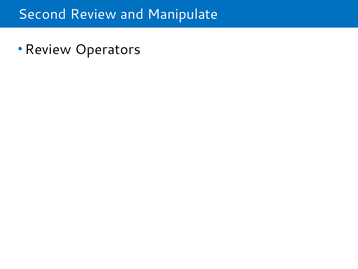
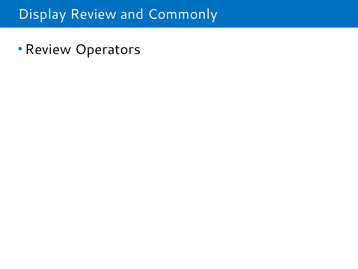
Second: Second -> Display (42, 14)
Manipulate: Manipulate -> Commonly (183, 14)
